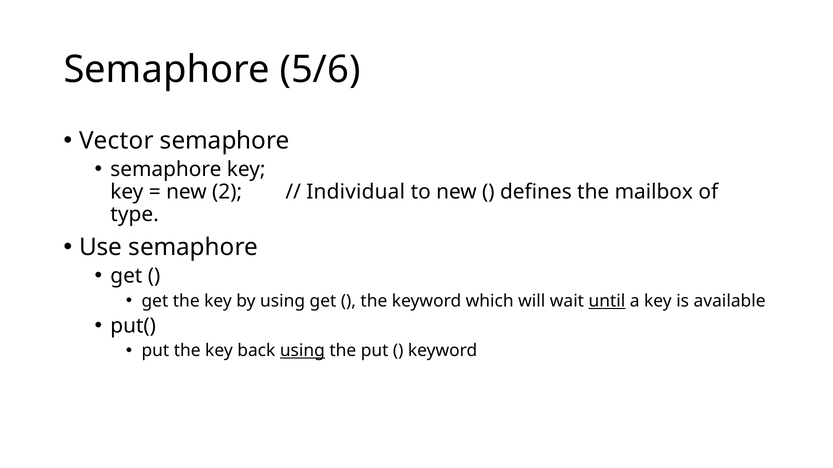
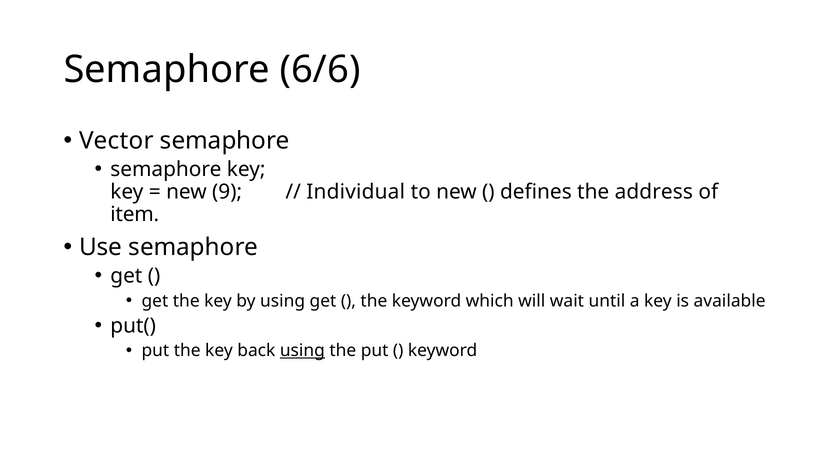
5/6: 5/6 -> 6/6 (320, 70)
2: 2 -> 9 (227, 192)
mailbox: mailbox -> address (654, 192)
type: type -> item (135, 215)
until underline: present -> none (607, 301)
